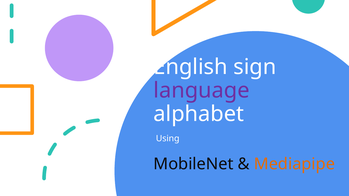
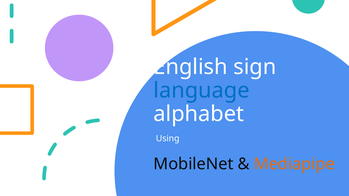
language colour: purple -> blue (202, 91)
